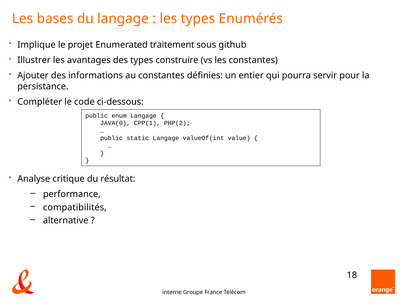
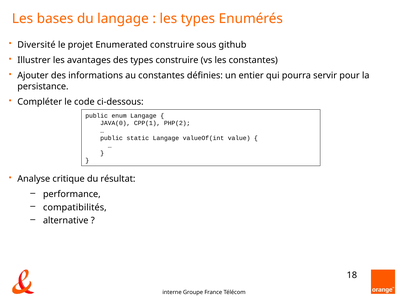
Implique: Implique -> Diversité (36, 45)
Enumerated traitement: traitement -> construire (172, 45)
